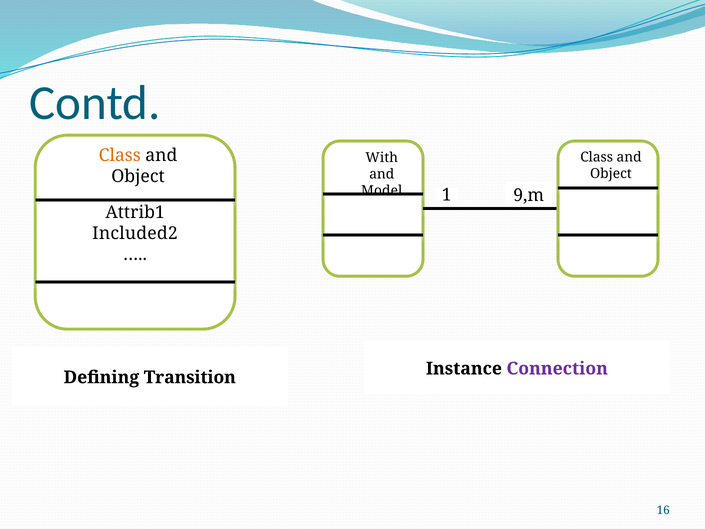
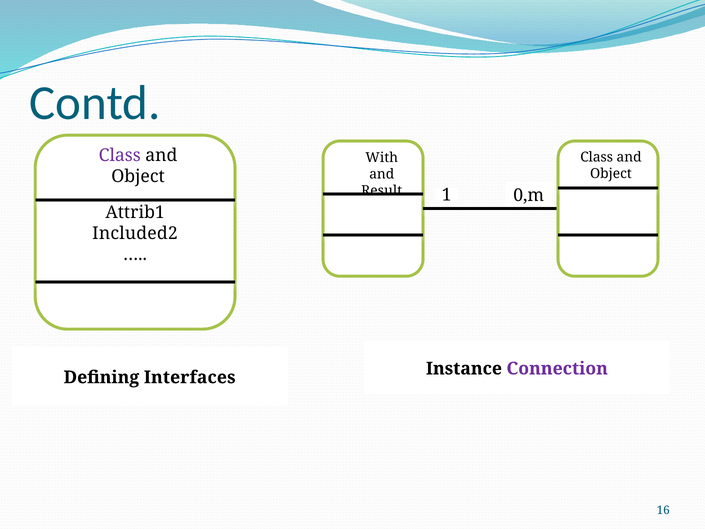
Class colour: orange -> purple (120, 155)
Model: Model -> Result (382, 191)
9,m: 9,m -> 0,m (529, 195)
Transition: Transition -> Interfaces (190, 377)
